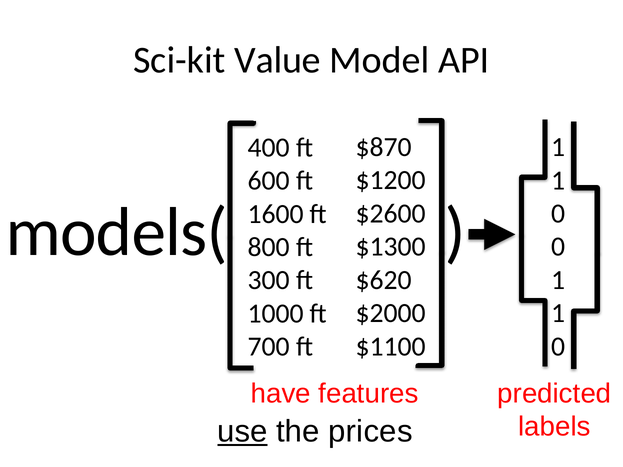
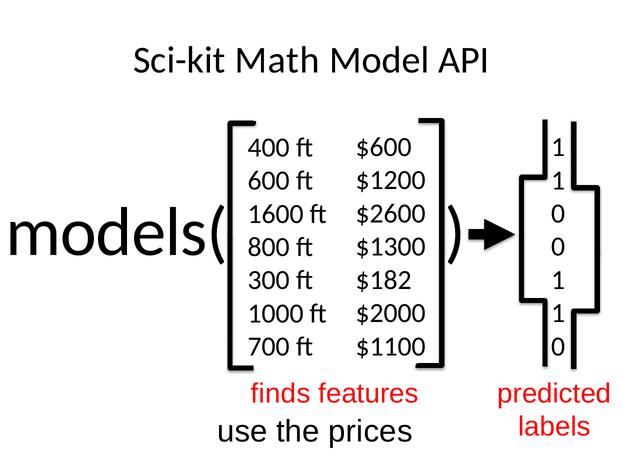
Value: Value -> Math (277, 60)
$870: $870 -> $600 (384, 147)
$620: $620 -> $182 (384, 280)
have: have -> finds (281, 394)
use underline: present -> none (243, 432)
